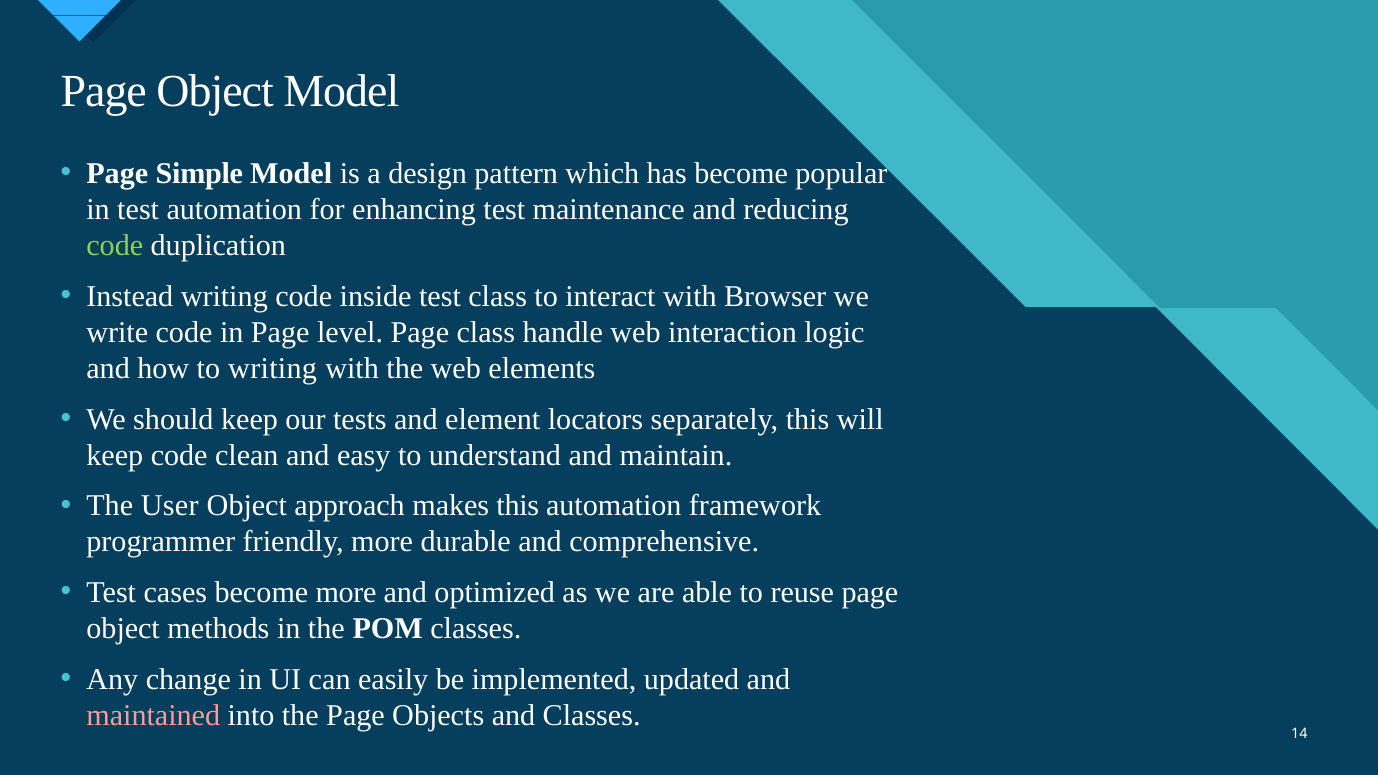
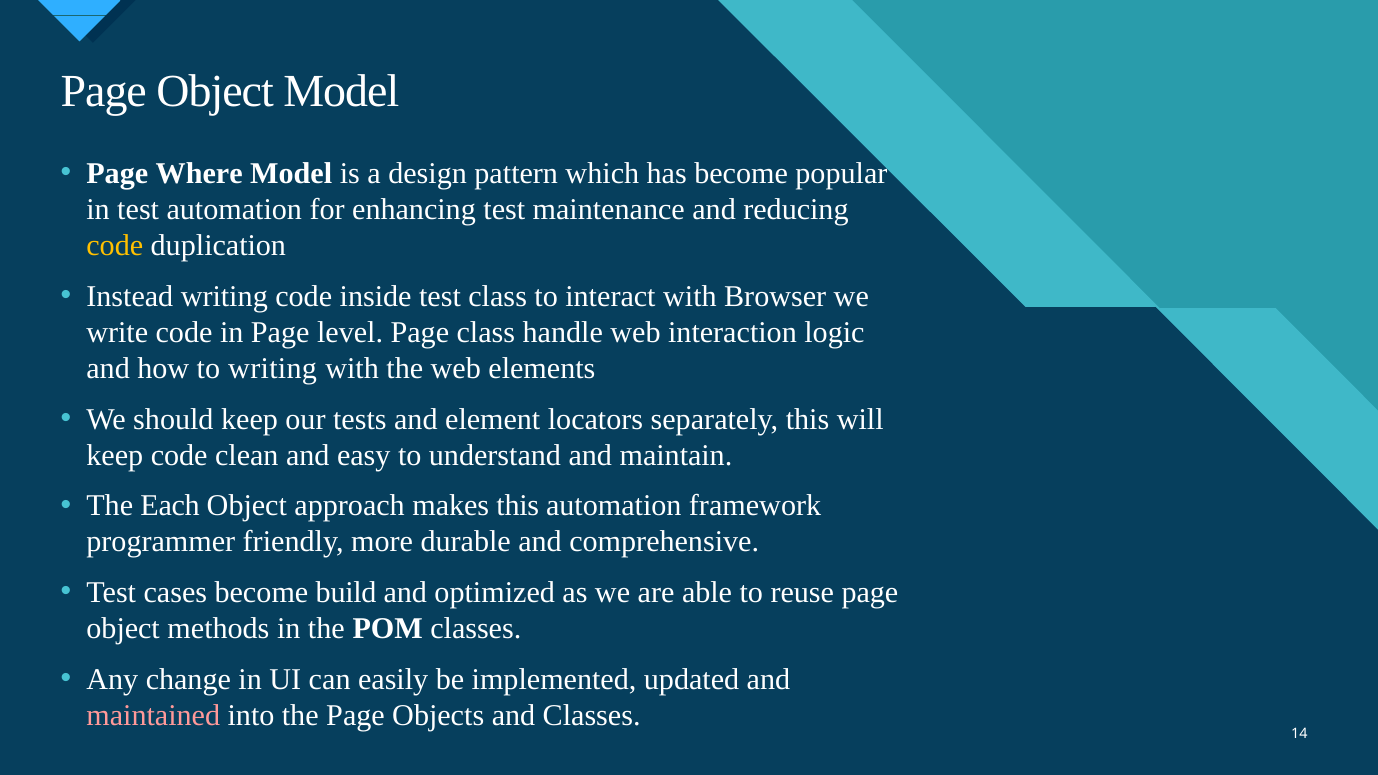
Simple: Simple -> Where (199, 173)
code colour: light green -> yellow (115, 246)
User: User -> Each (170, 506)
become more: more -> build (346, 593)
